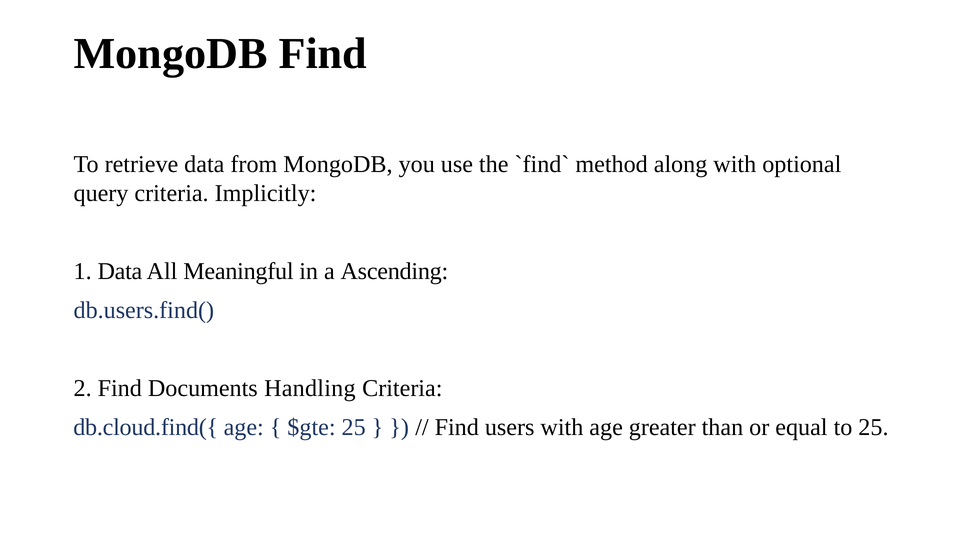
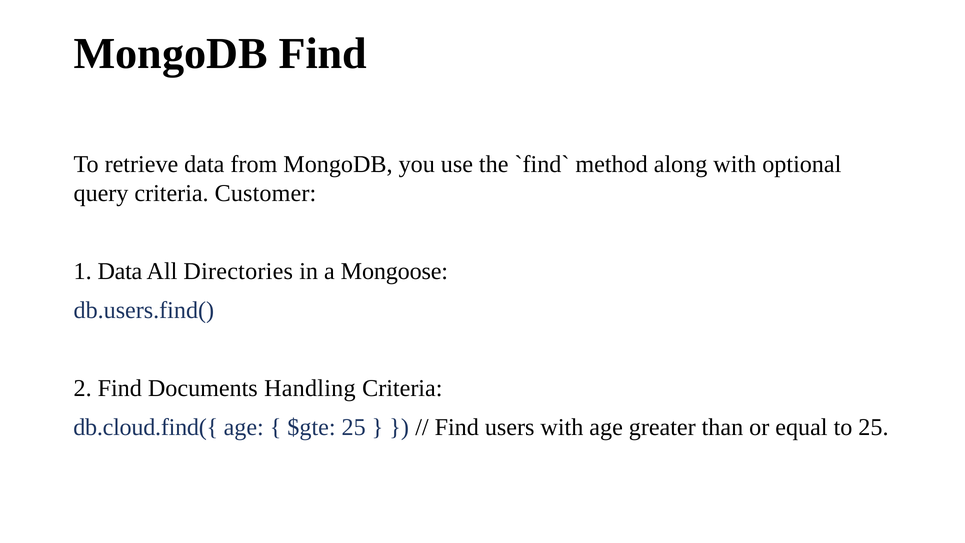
Implicitly: Implicitly -> Customer (265, 193)
Meaningful: Meaningful -> Directories (238, 271)
Ascending: Ascending -> Mongoose (394, 271)
